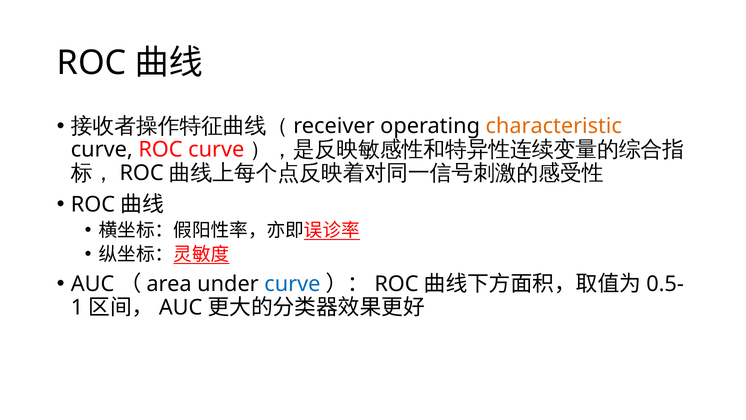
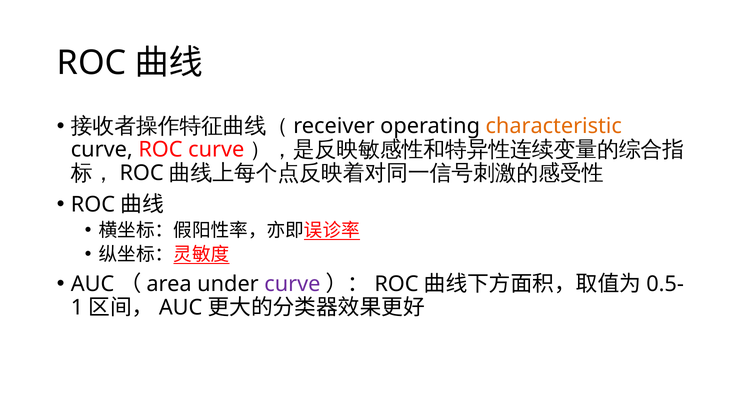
curve colour: blue -> purple (292, 284)
